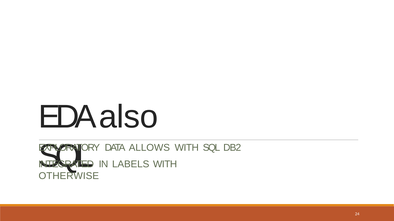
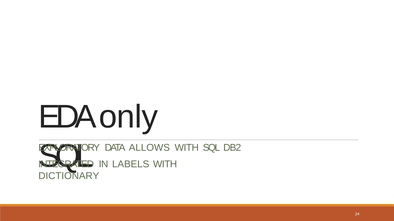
also: also -> only (128, 117)
OTHERWISE: OTHERWISE -> DICTIONARY (69, 176)
